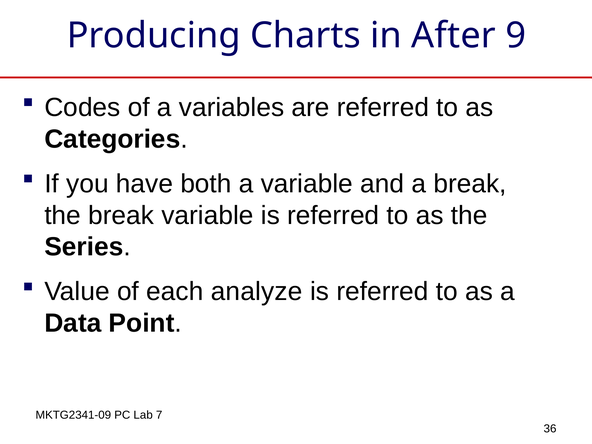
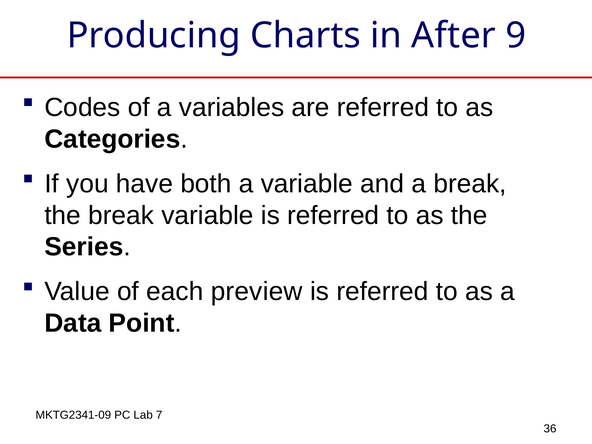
analyze: analyze -> preview (257, 292)
